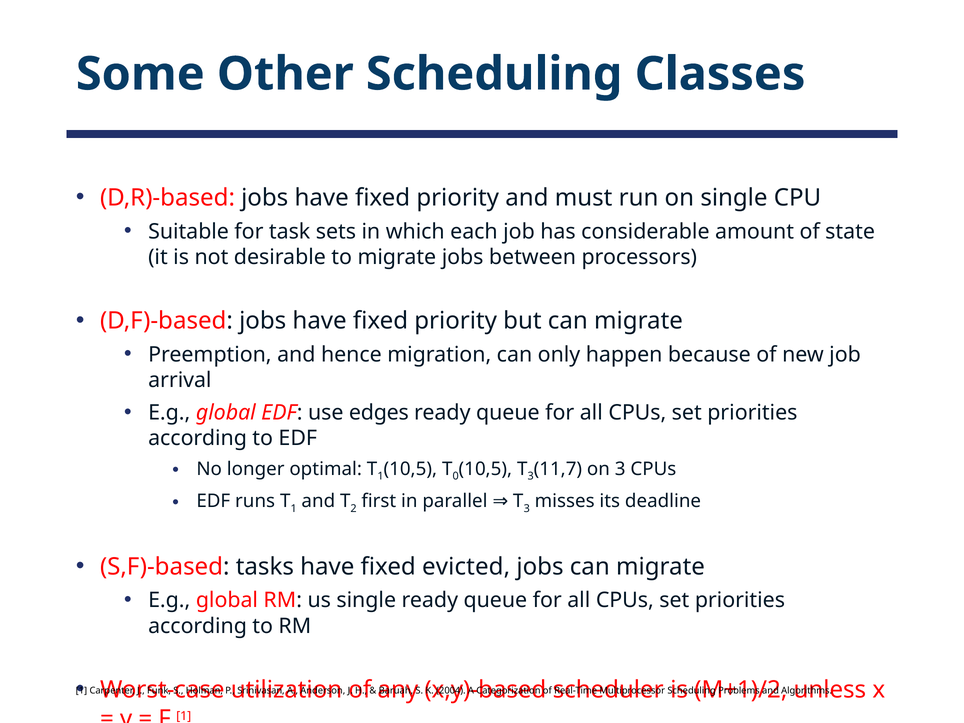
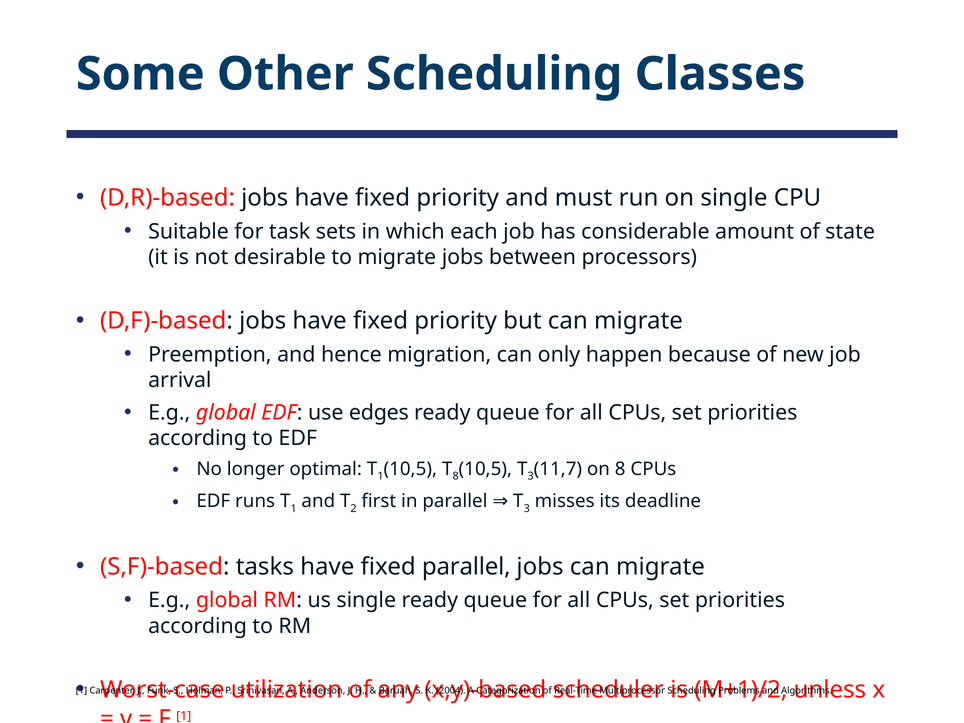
0: 0 -> 8 (456, 476)
on 3: 3 -> 8 (620, 469)
fixed evicted: evicted -> parallel (466, 567)
